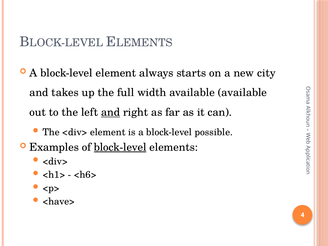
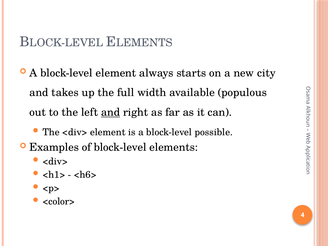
available available: available -> populous (242, 93)
block-level underline: present -> none (120, 147)
<have>: <have> -> <color> (59, 202)
